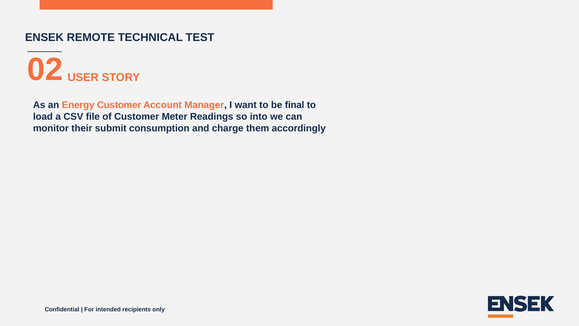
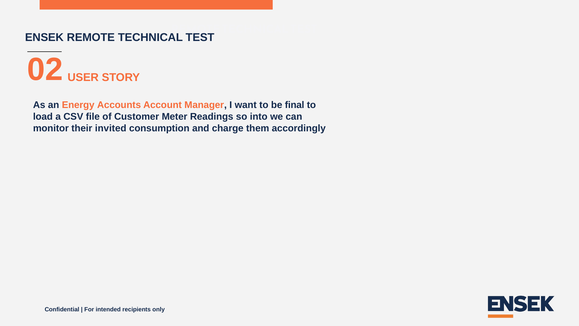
Energy Customer: Customer -> Accounts (119, 105)
submit: submit -> invited (111, 128)
